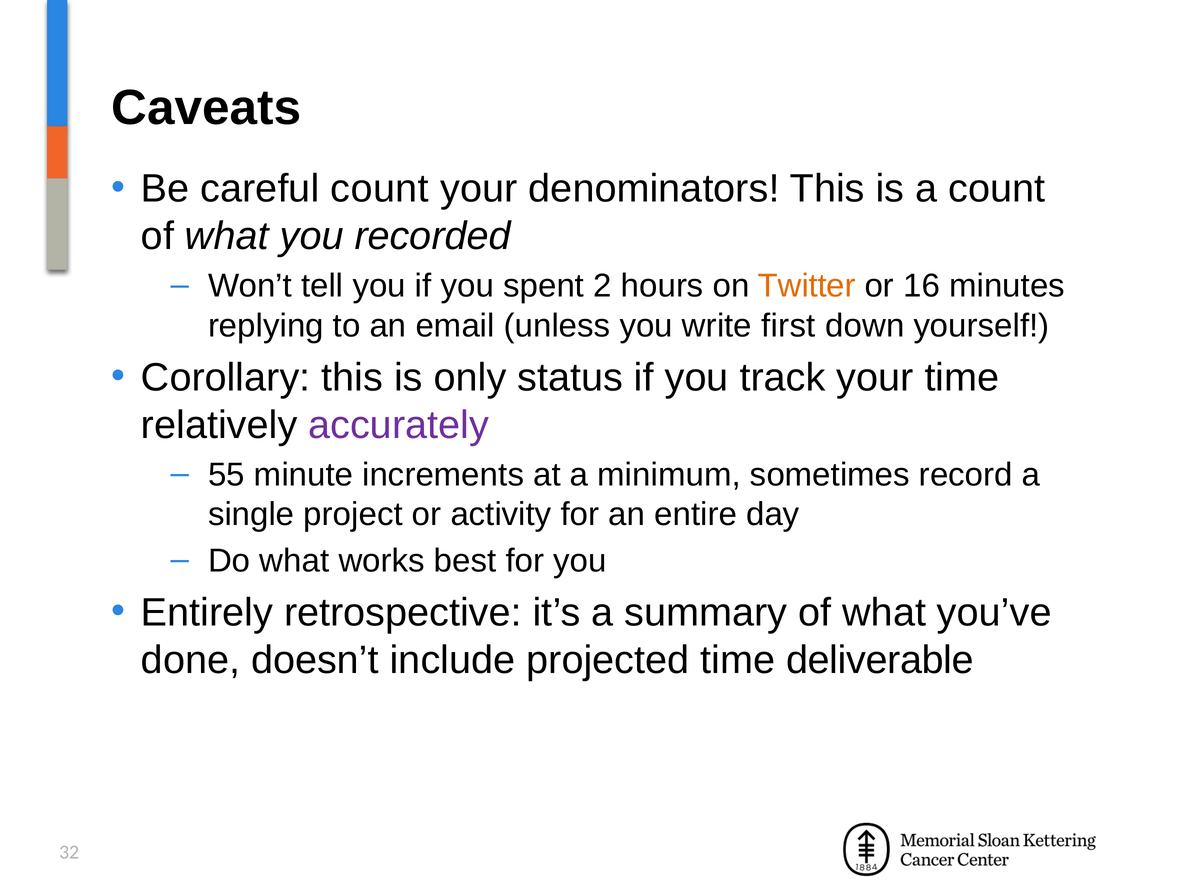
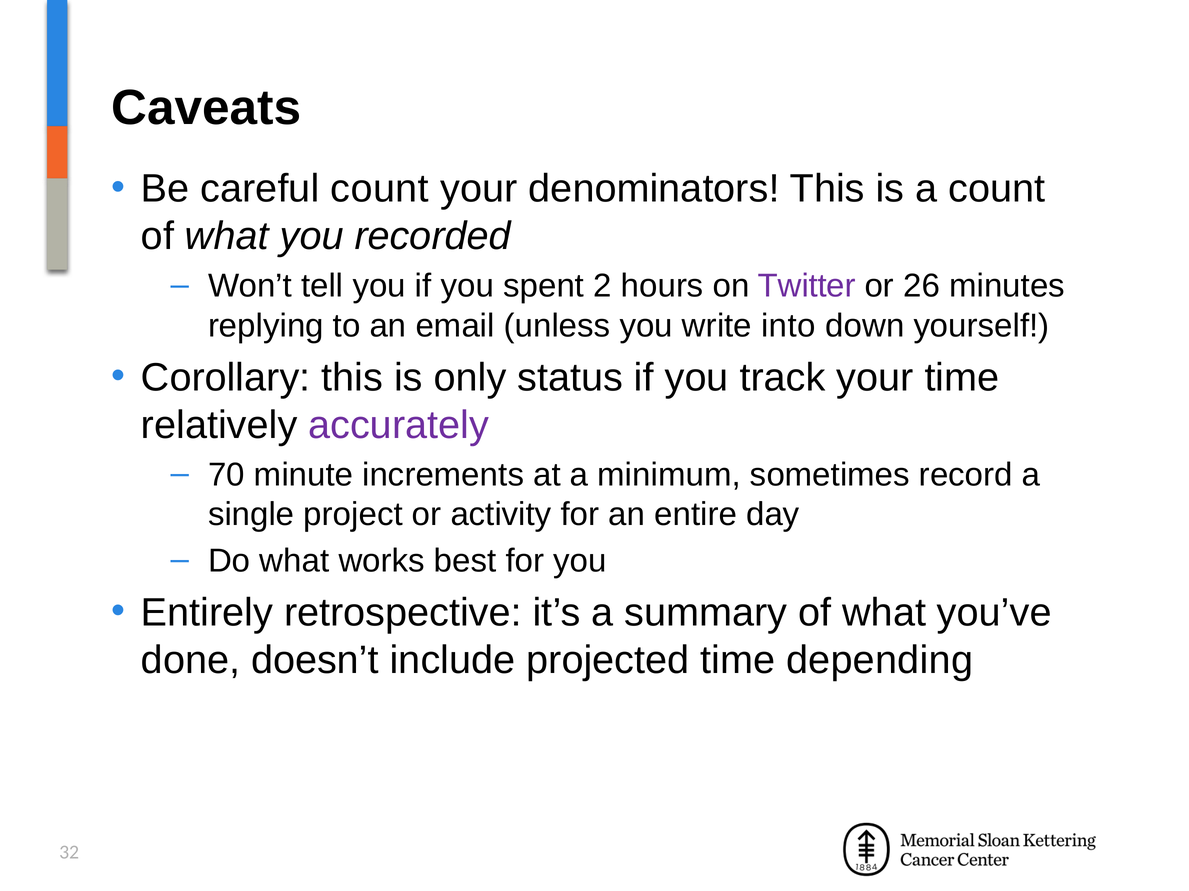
Twitter colour: orange -> purple (807, 286)
16: 16 -> 26 (922, 286)
first: first -> into (788, 326)
55: 55 -> 70 (226, 475)
deliverable: deliverable -> depending (880, 661)
